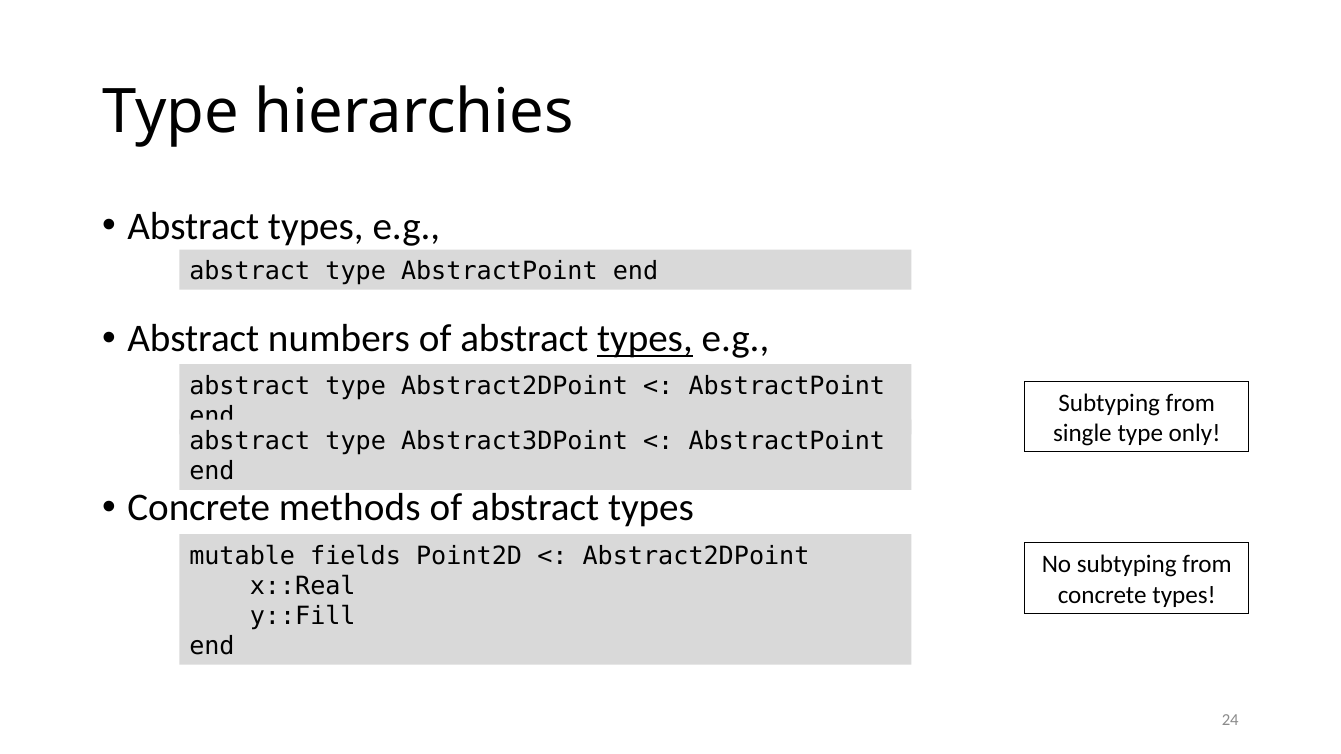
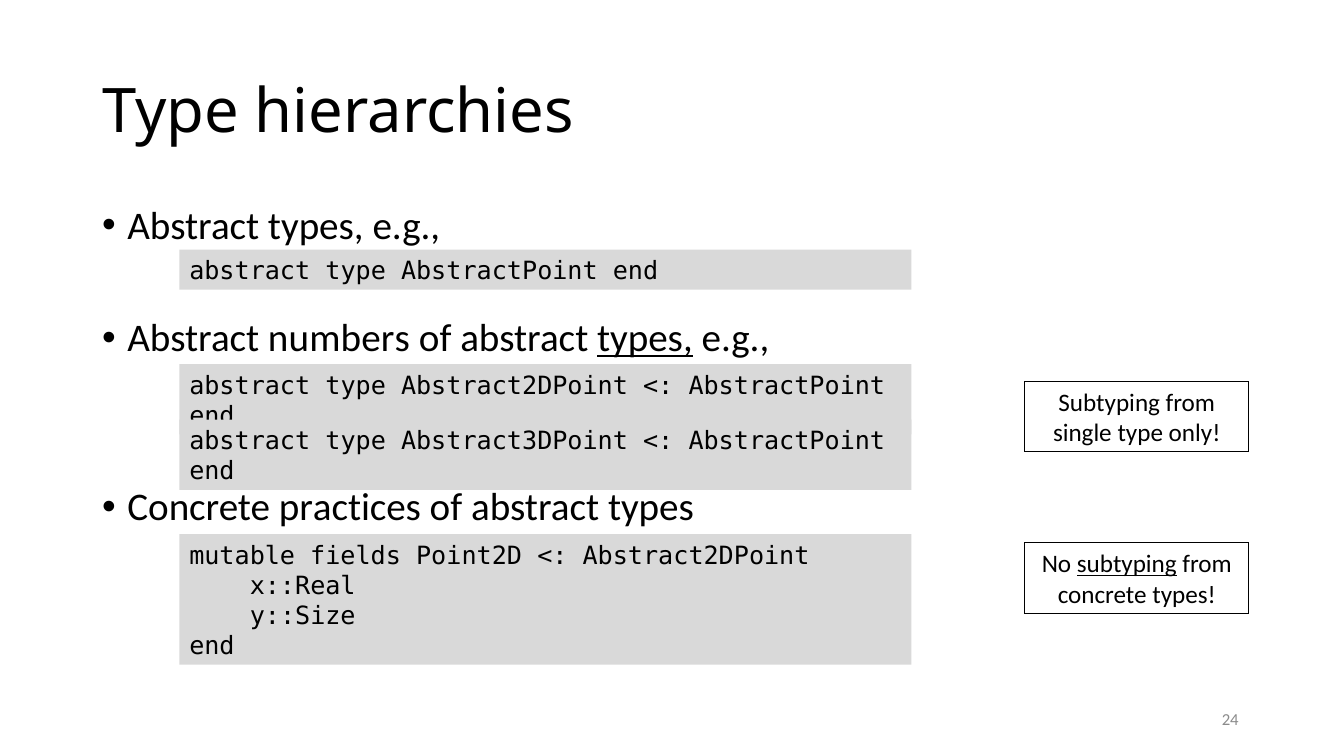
methods: methods -> practices (350, 508)
subtyping underline: none -> present (1127, 565)
y::Fill: y::Fill -> y::Size (303, 616)
